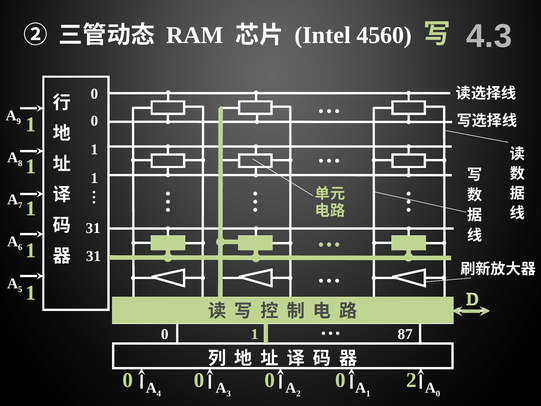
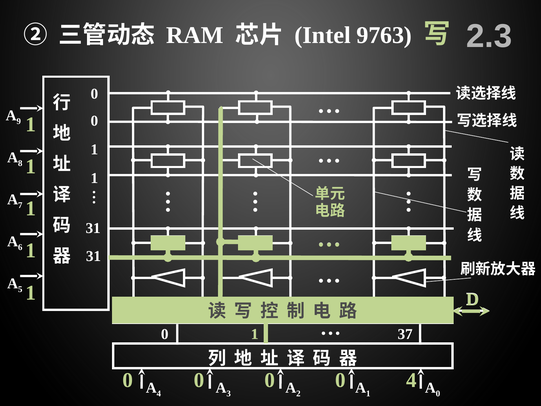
4.3: 4.3 -> 2.3 (489, 36)
4560: 4560 -> 9763 (384, 35)
87: 87 -> 37 (405, 334)
0 2: 2 -> 4 (411, 380)
